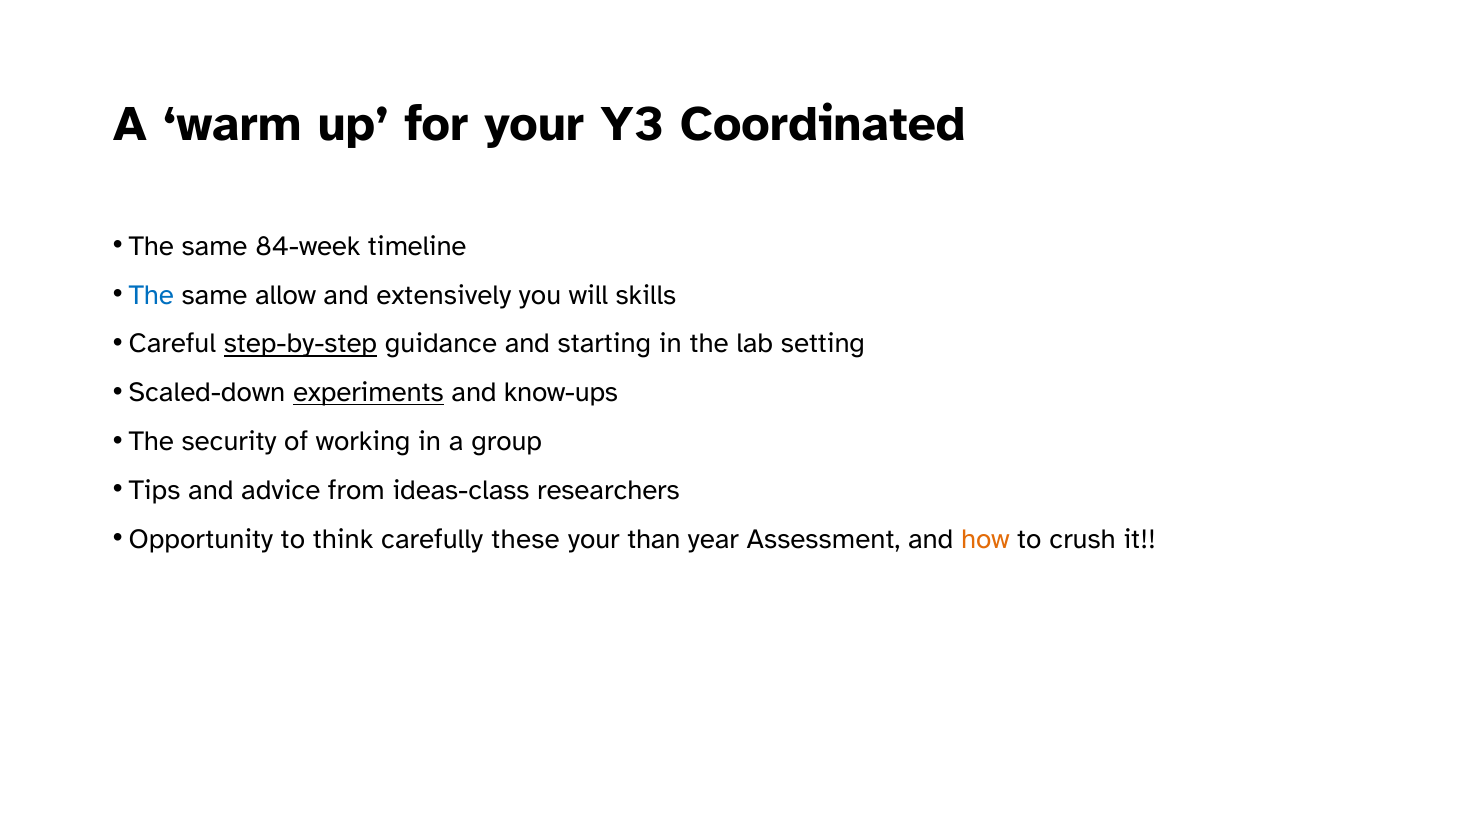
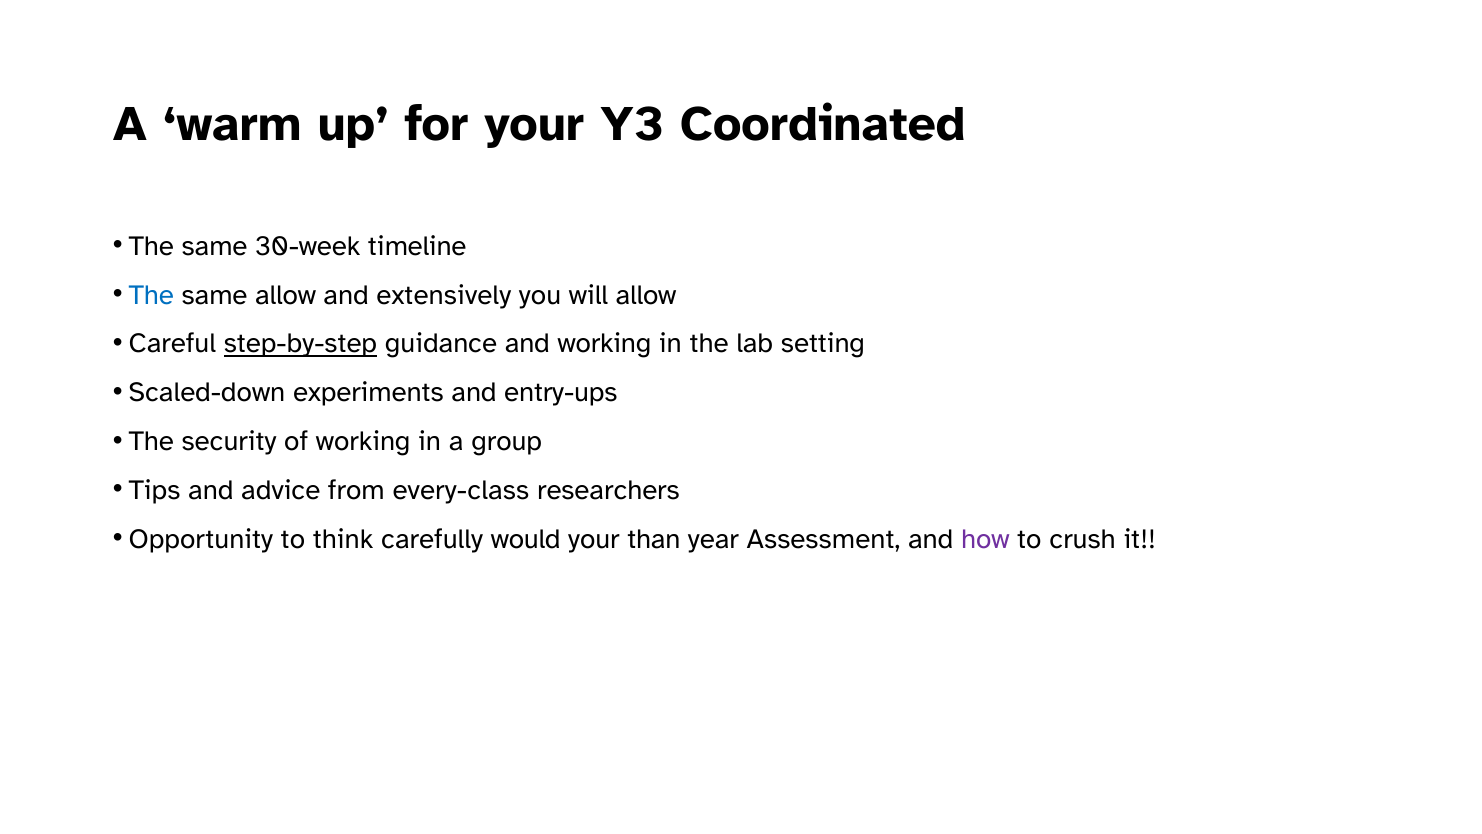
84-week: 84-week -> 30-week (308, 246)
will skills: skills -> allow (646, 295)
and starting: starting -> working (605, 344)
experiments underline: present -> none (368, 392)
know-ups: know-ups -> entry-ups (561, 392)
ideas-class: ideas-class -> every-class (461, 490)
these: these -> would (526, 539)
how colour: orange -> purple (985, 539)
